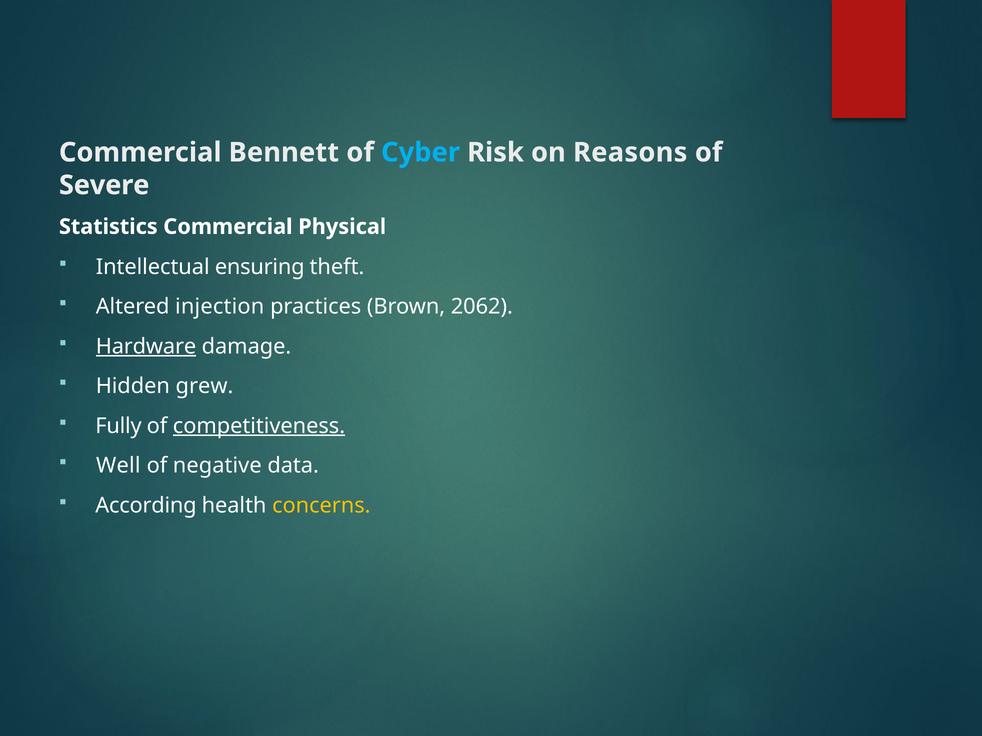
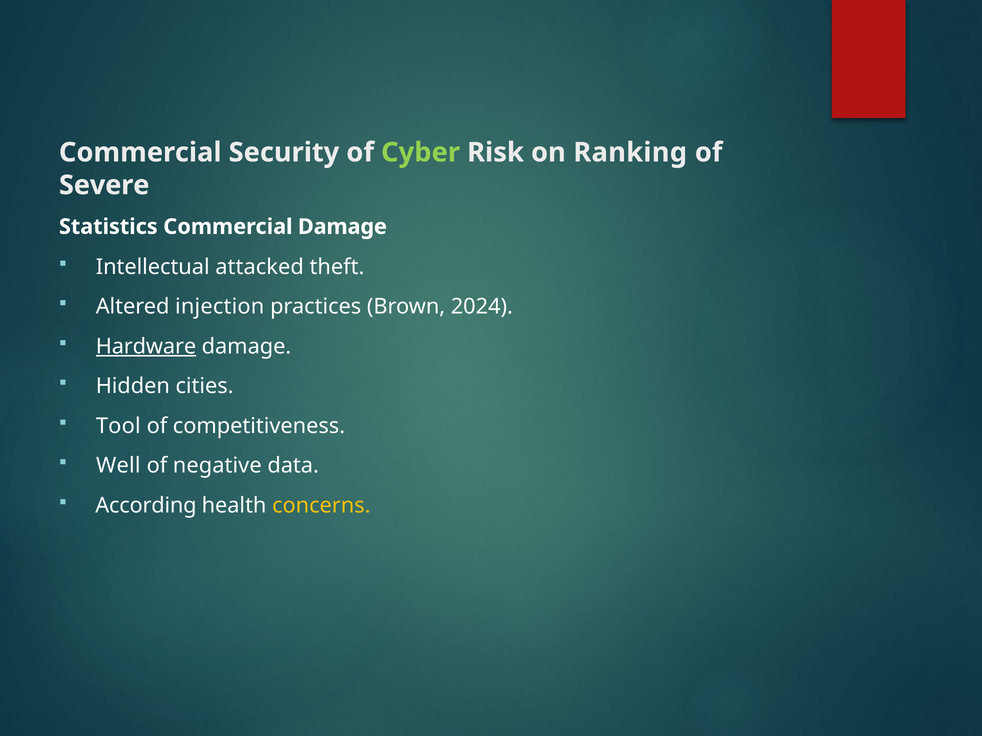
Bennett: Bennett -> Security (284, 153)
Cyber colour: light blue -> light green (421, 153)
Reasons: Reasons -> Ranking (630, 153)
Commercial Physical: Physical -> Damage (342, 227)
ensuring: ensuring -> attacked (260, 267)
2062: 2062 -> 2024 (482, 307)
grew: grew -> cities (205, 387)
Fully: Fully -> Tool (118, 426)
competitiveness underline: present -> none (259, 426)
